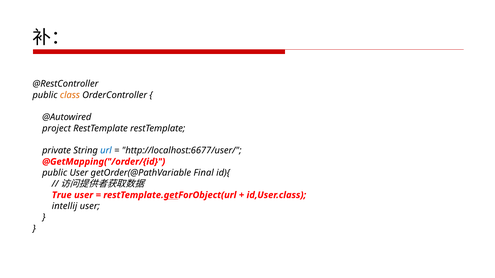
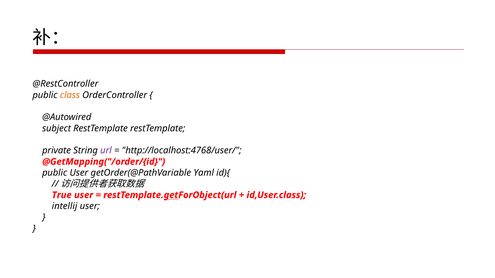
project: project -> subject (57, 129)
url colour: blue -> purple (106, 151)
http://localhost:6677/user/: http://localhost:6677/user/ -> http://localhost:4768/user/ (182, 151)
Final: Final -> Yaml (204, 173)
